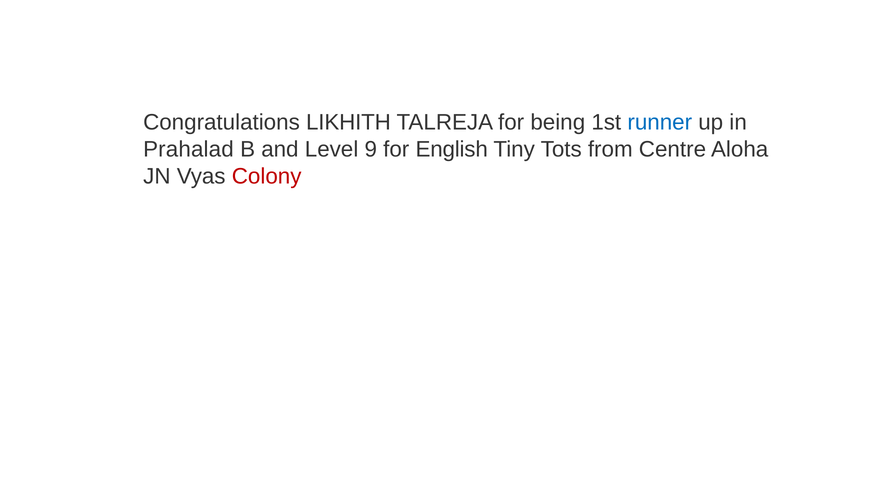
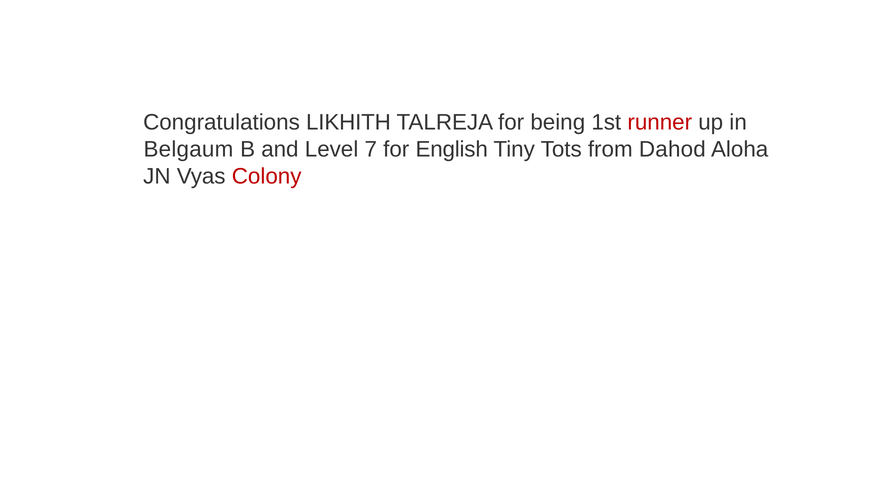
runner colour: blue -> red (660, 122)
Prahalad: Prahalad -> Belgaum (188, 149)
9: 9 -> 7 (371, 149)
Centre: Centre -> Dahod (672, 149)
